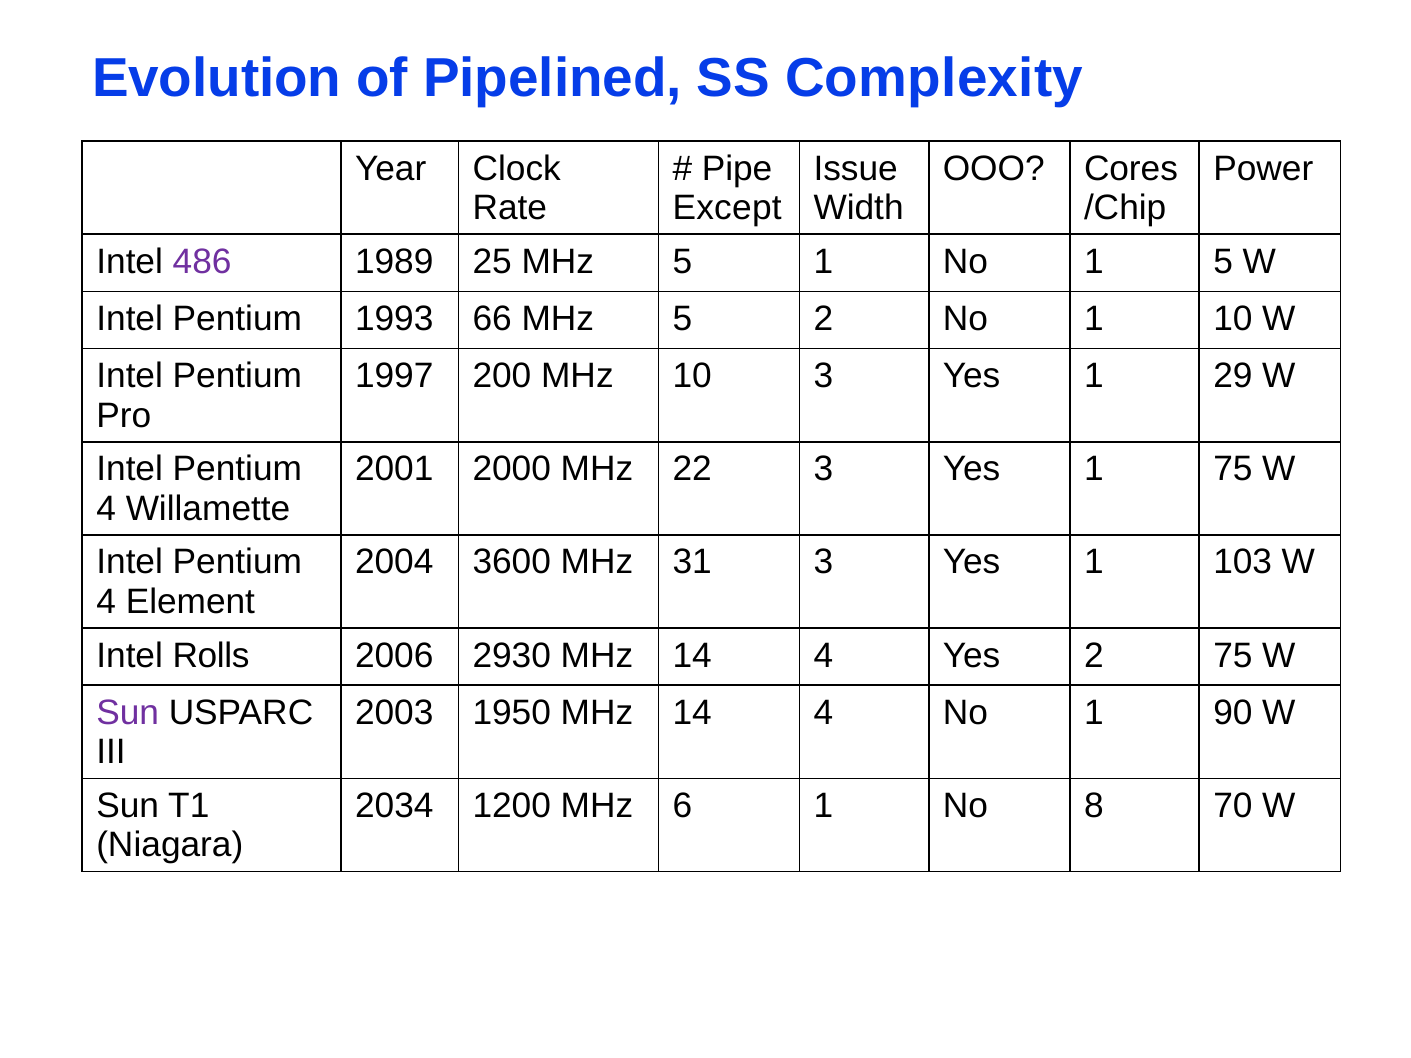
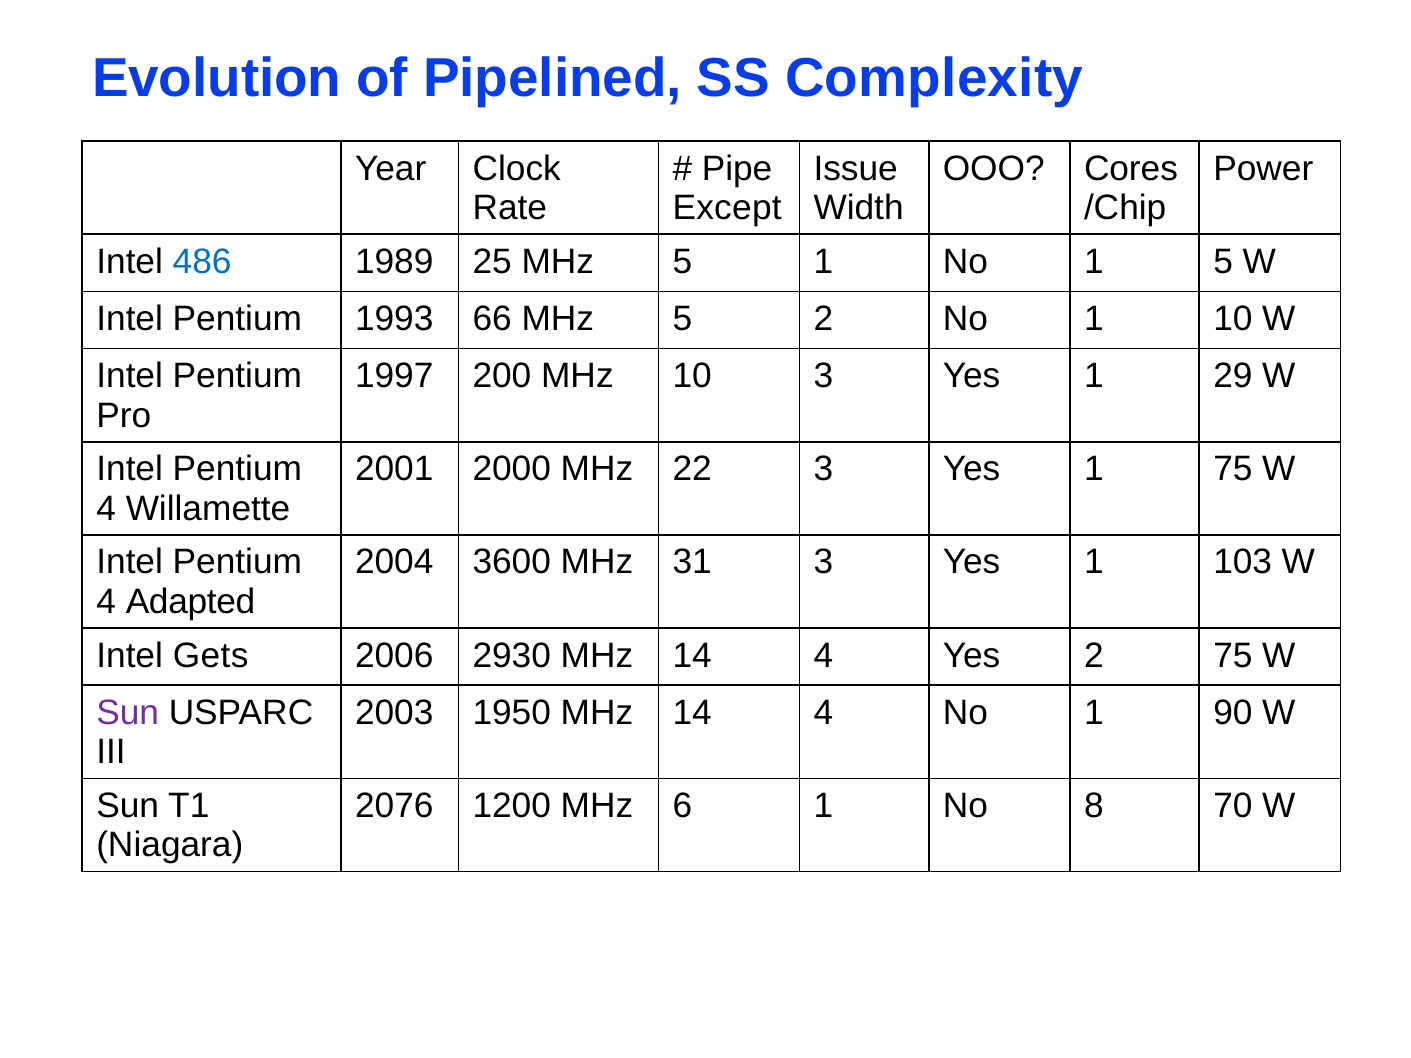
486 colour: purple -> blue (202, 262)
Element: Element -> Adapted (191, 602)
Rolls: Rolls -> Gets (211, 656)
2034: 2034 -> 2076 (394, 806)
